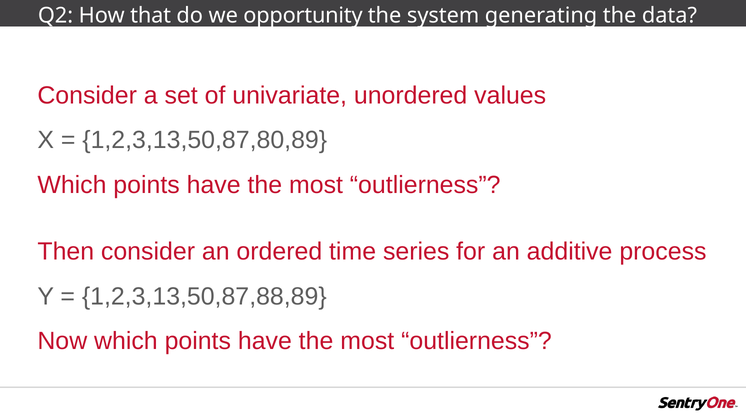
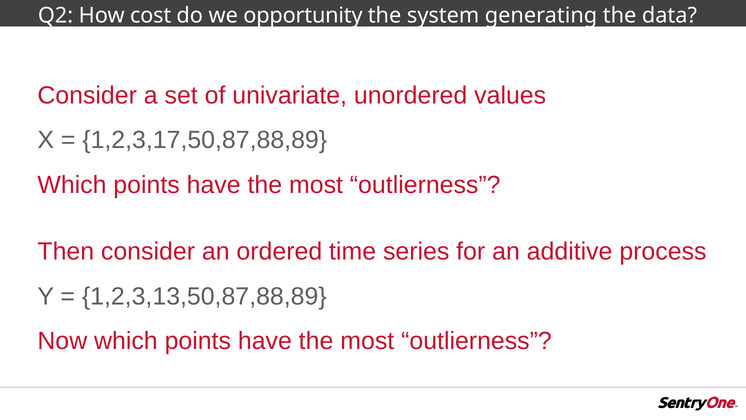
that: that -> cost (151, 16)
1,2,3,13,50,87,80,89: 1,2,3,13,50,87,80,89 -> 1,2,3,17,50,87,88,89 (205, 140)
